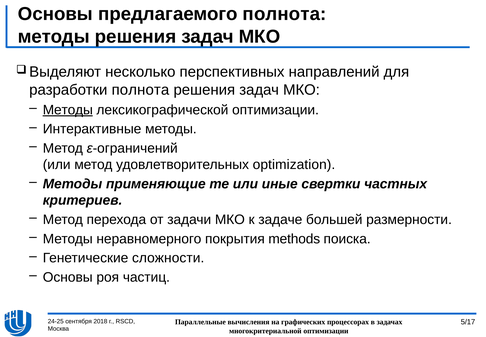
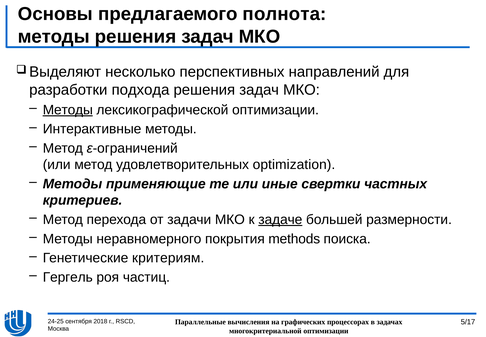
разработки полнота: полнота -> подхода (141, 90)
задаче underline: none -> present (280, 219)
сложности: сложности -> критериям (168, 258)
Основы: Основы -> Гергель (68, 277)
